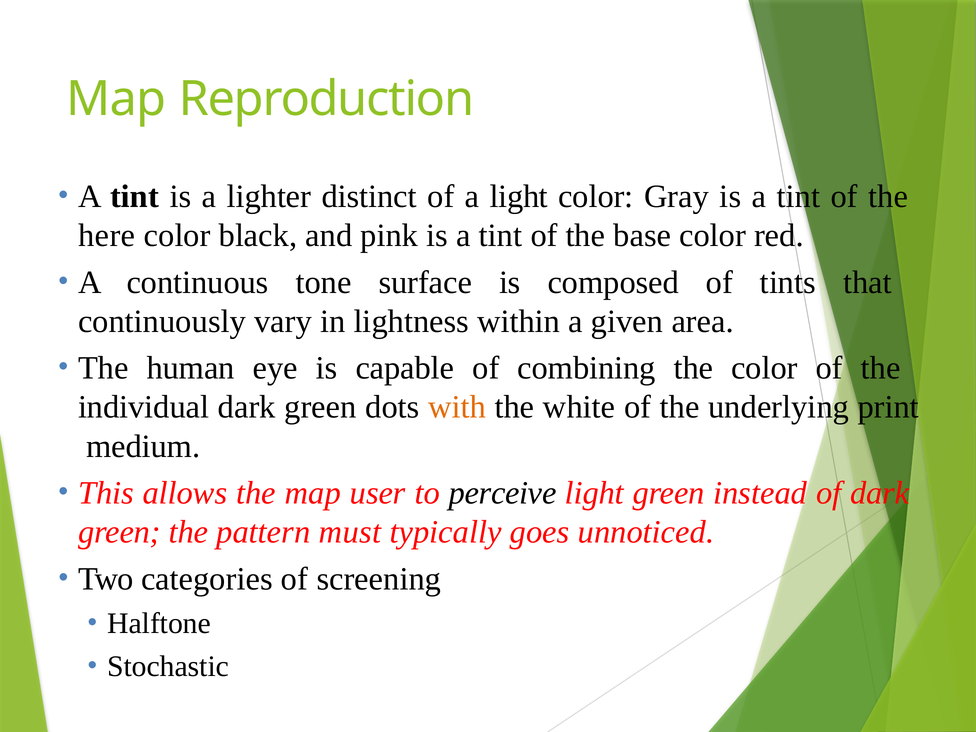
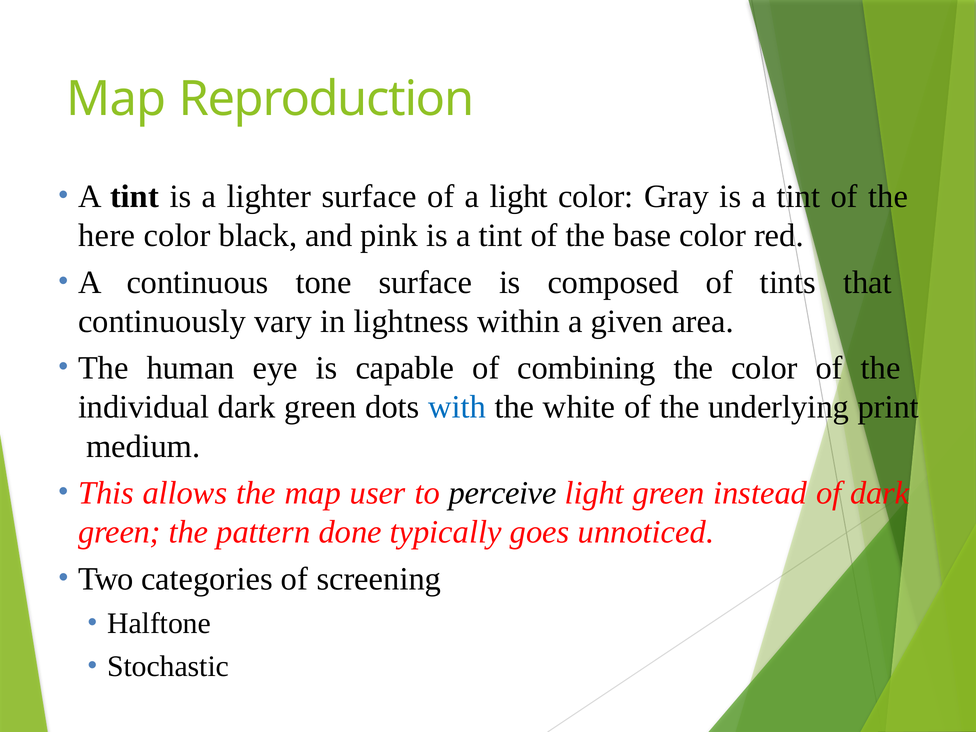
lighter distinct: distinct -> surface (369, 196)
with colour: orange -> blue (457, 407)
must: must -> done (350, 532)
